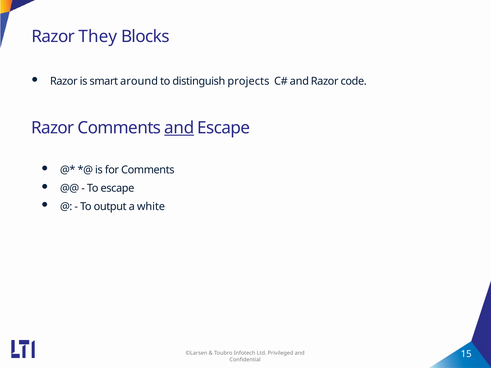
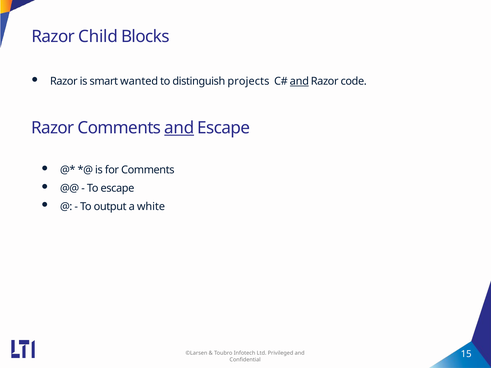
They: They -> Child (98, 37)
around: around -> wanted (139, 81)
and underline: none -> present (299, 81)
